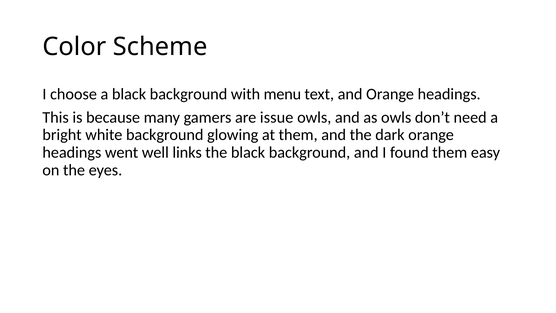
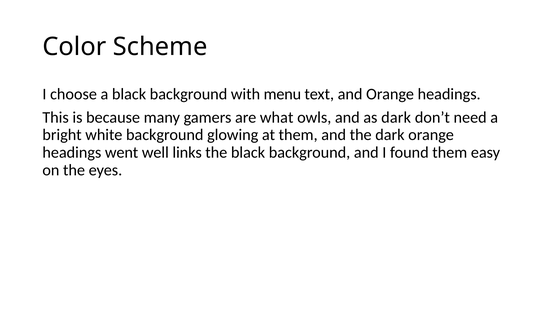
issue: issue -> what (277, 117)
as owls: owls -> dark (396, 117)
